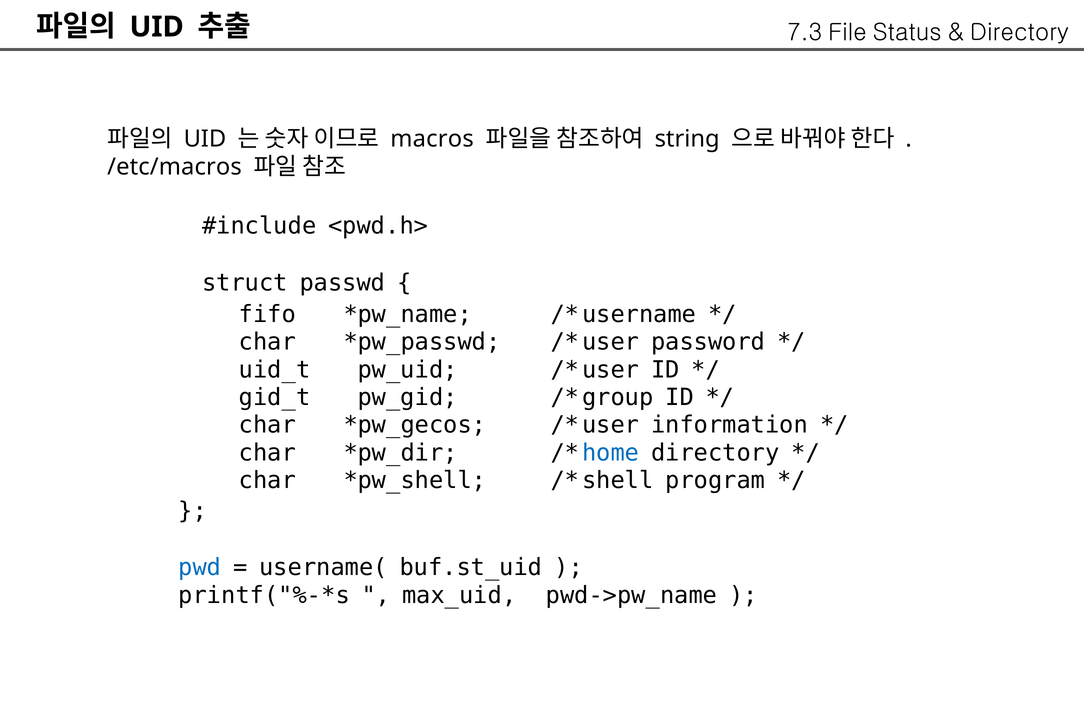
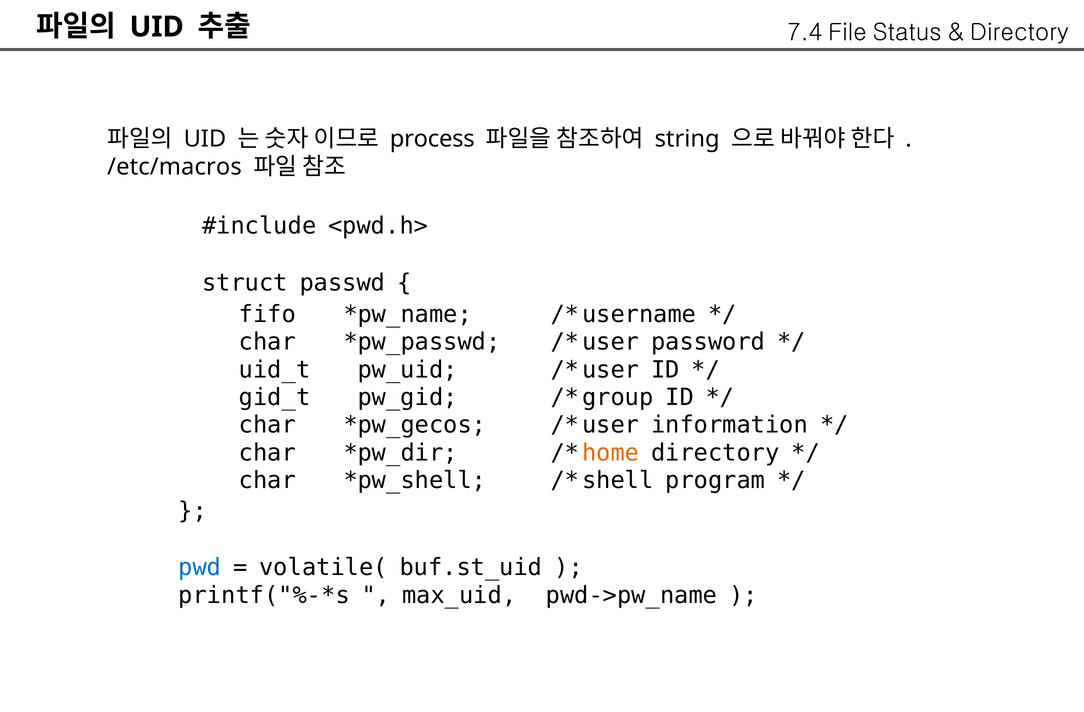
7.3: 7.3 -> 7.4 (805, 32)
macros: macros -> process (432, 139)
home colour: blue -> orange (611, 453)
username(: username( -> volatile( (323, 568)
